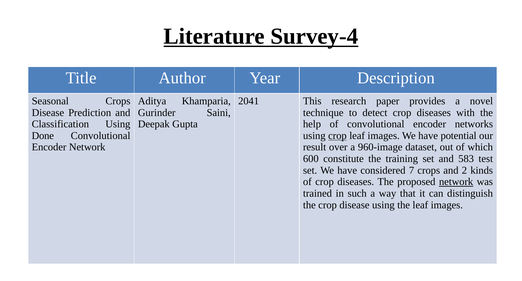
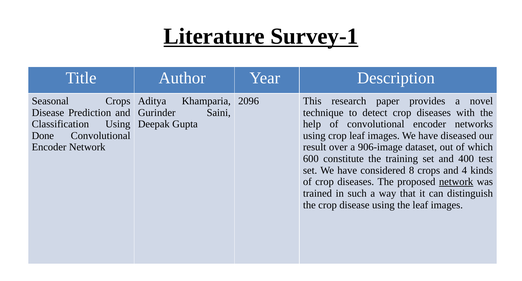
Survey-4: Survey-4 -> Survey-1 (314, 36)
2041: 2041 -> 2096 (249, 101)
crop underline: present -> none (337, 136)
potential: potential -> diseased (459, 136)
960-image: 960-image -> 906-image (380, 147)
583: 583 -> 400 (466, 159)
7: 7 -> 8 (412, 170)
2: 2 -> 4 (464, 170)
